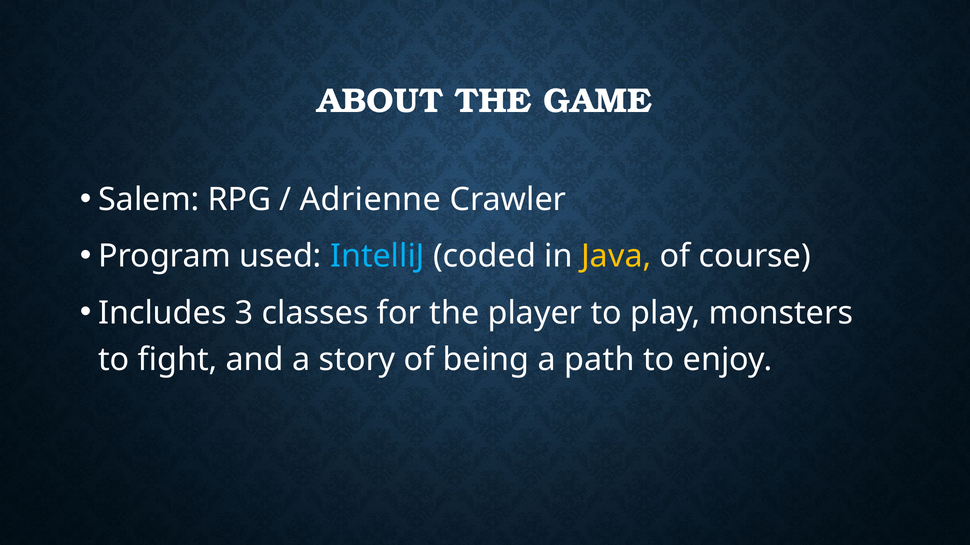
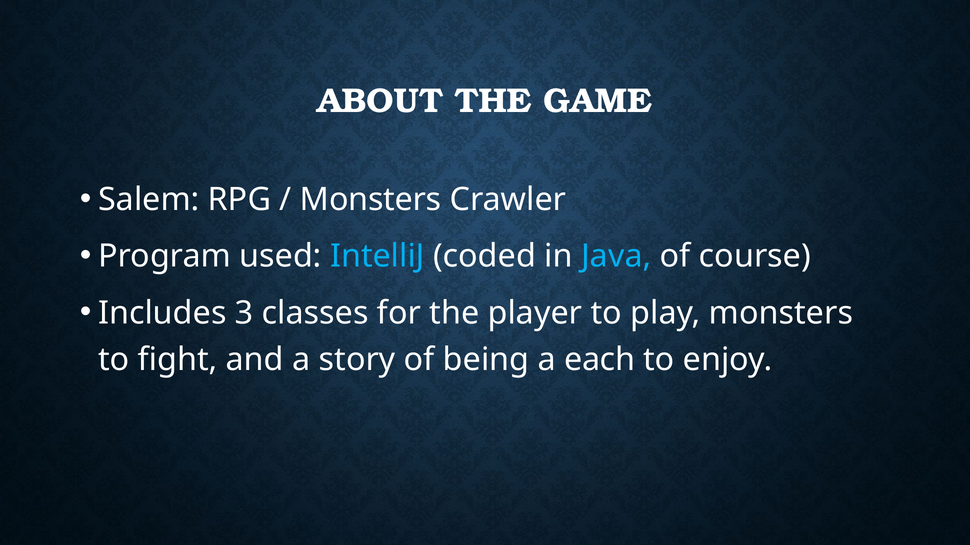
Adrienne: Adrienne -> Monsters (371, 200)
Java colour: yellow -> light blue (616, 257)
path: path -> each (600, 360)
